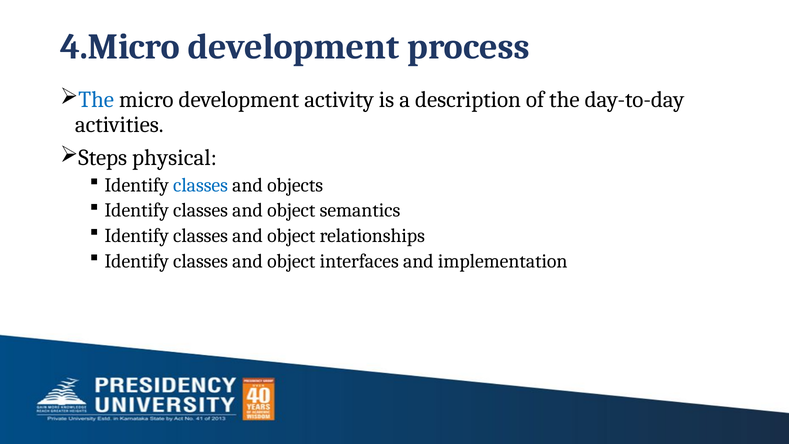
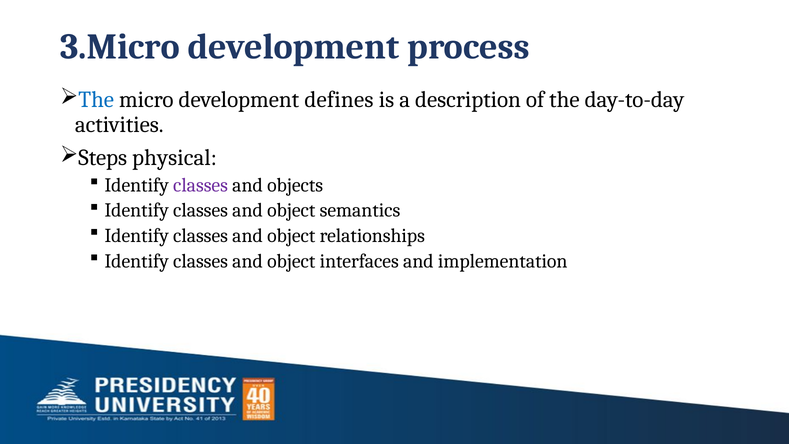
4.Micro: 4.Micro -> 3.Micro (120, 47)
activity: activity -> defines (339, 100)
classes colour: blue -> purple (201, 185)
